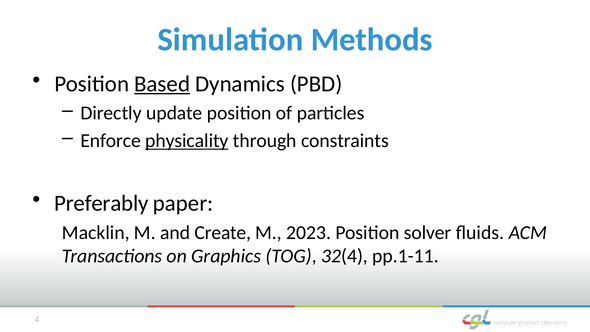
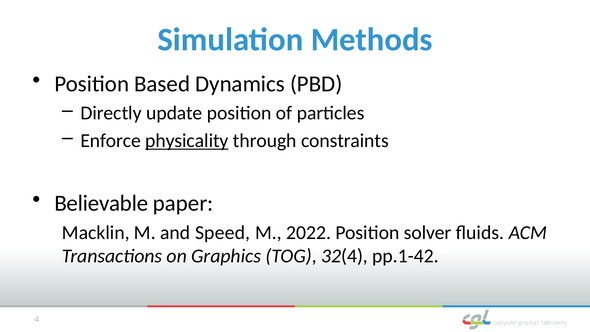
Based underline: present -> none (162, 84)
Preferably: Preferably -> Believable (101, 203)
Create: Create -> Speed (223, 232)
2023: 2023 -> 2022 (309, 232)
pp.1-11: pp.1-11 -> pp.1-42 (406, 256)
